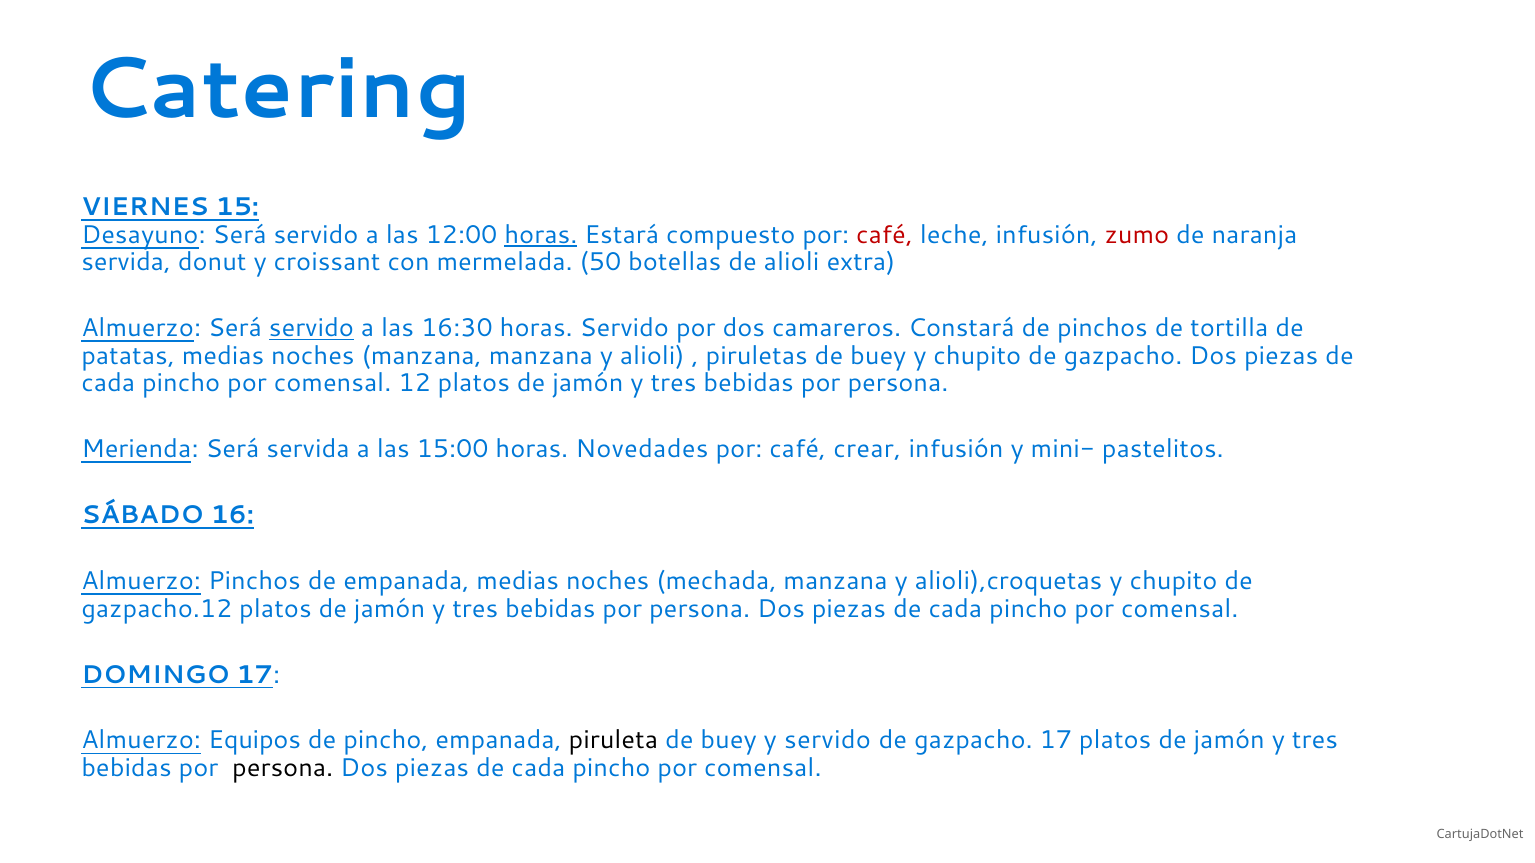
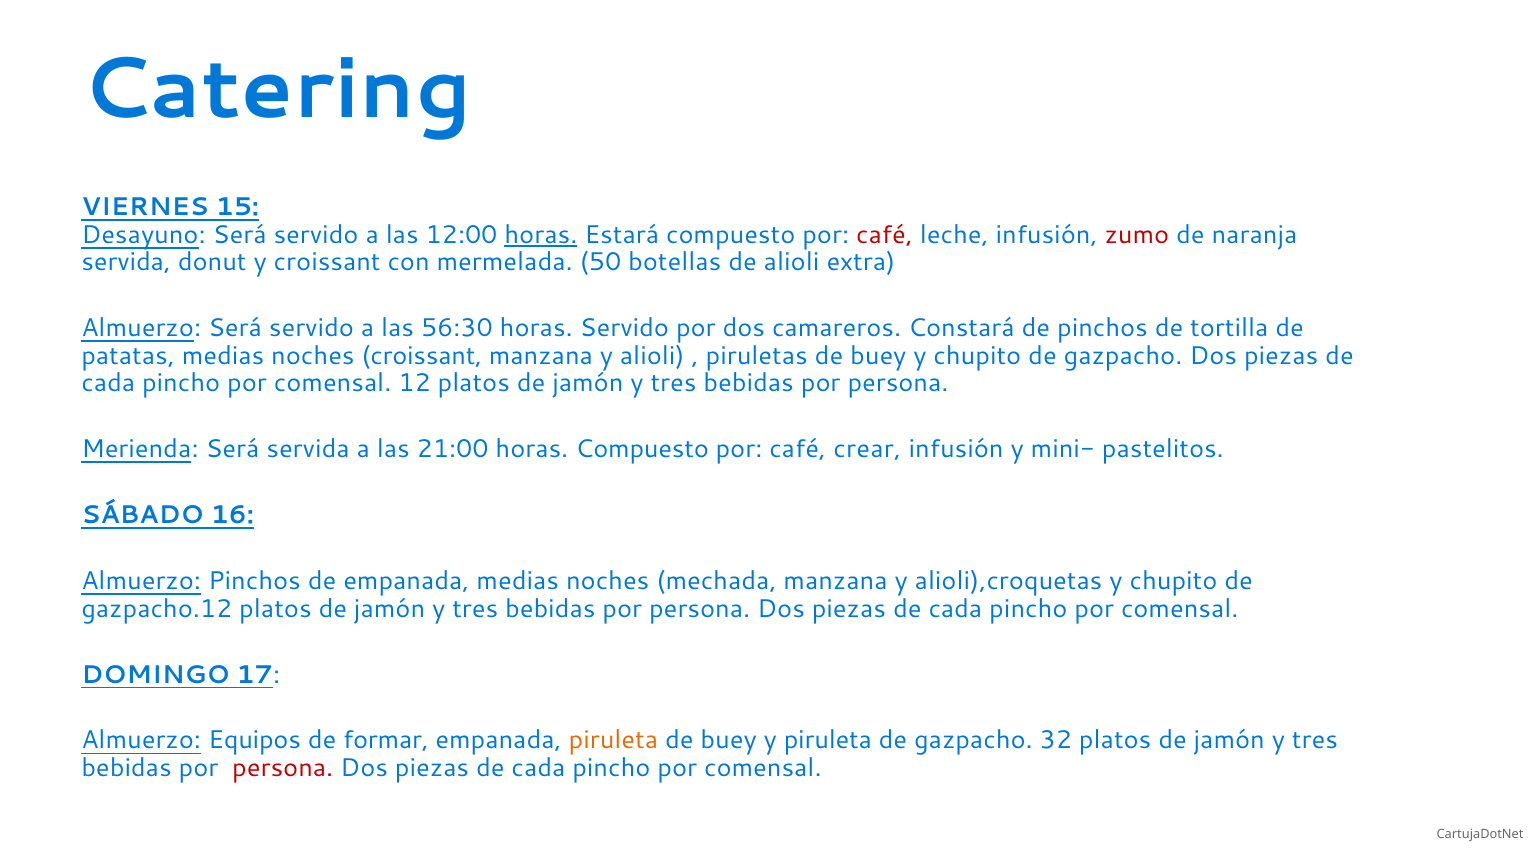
servido underline: present -> none (311, 329)
16:30: 16:30 -> 56:30 (457, 329)
noches manzana: manzana -> croissant (422, 356)
15:00: 15:00 -> 21:00 (453, 450)
horas Novedades: Novedades -> Compuesto (642, 450)
de pincho: pincho -> formar (386, 741)
piruleta colour: black -> orange (613, 741)
y servido: servido -> piruleta (828, 741)
gazpacho 17: 17 -> 32 (1056, 741)
persona colour: black -> red (283, 768)
